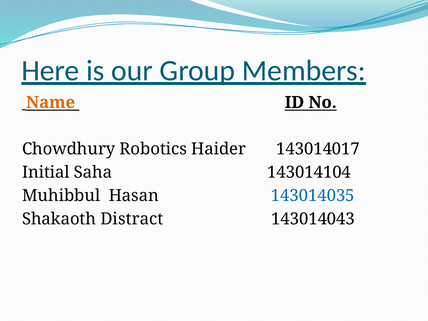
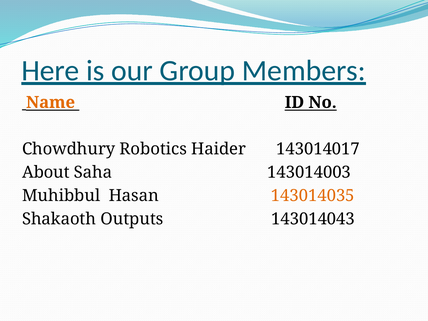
Initial: Initial -> About (46, 172)
143014104: 143014104 -> 143014003 (309, 172)
143014035 colour: blue -> orange (313, 196)
Distract: Distract -> Outputs (132, 219)
